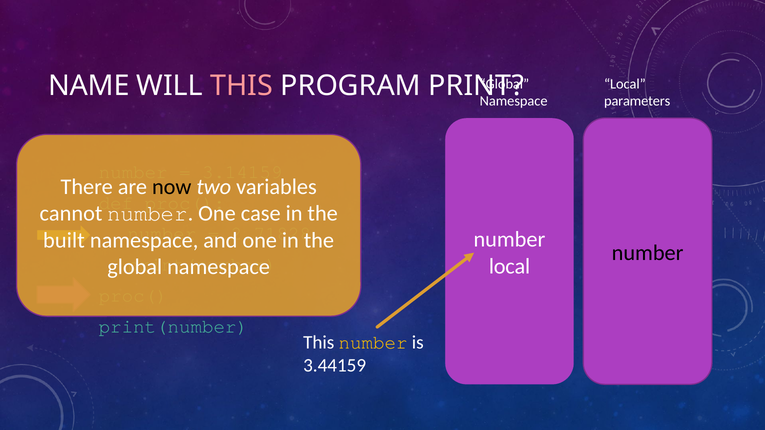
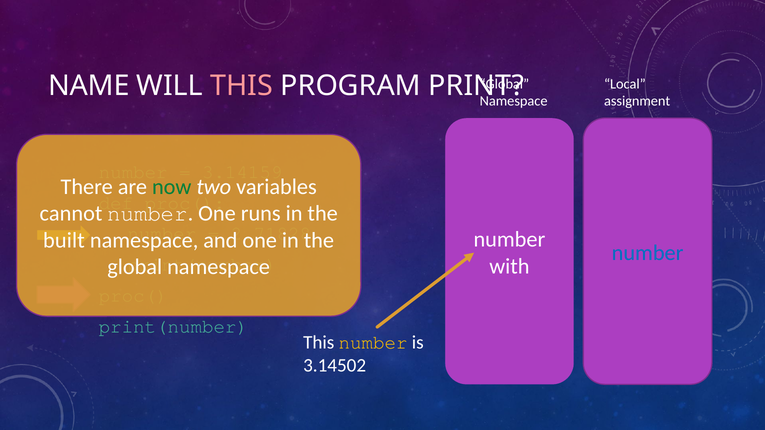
parameters: parameters -> assignment (637, 101)
now colour: black -> green (172, 187)
case: case -> runs (261, 214)
number colour: black -> blue (648, 253)
local: local -> with (509, 266)
3.44159: 3.44159 -> 3.14502 (335, 366)
